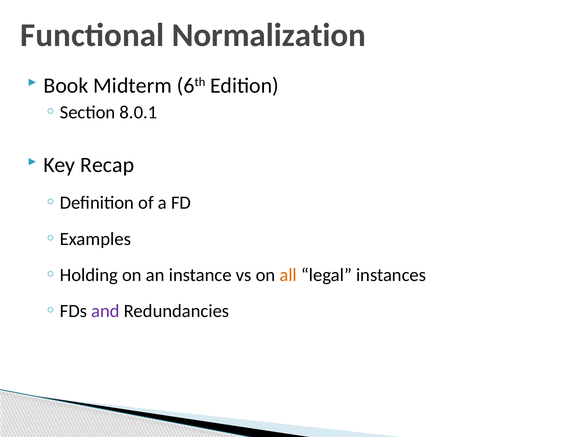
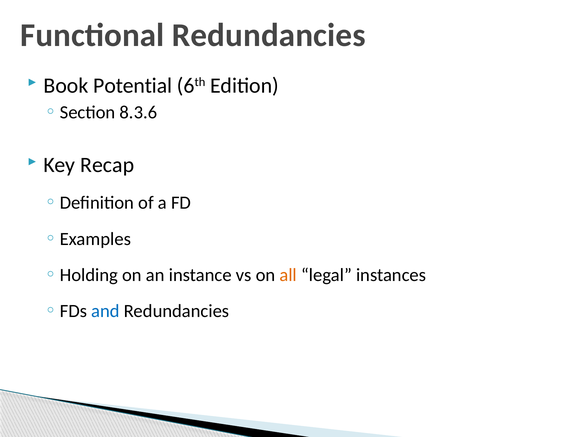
Functional Normalization: Normalization -> Redundancies (269, 35)
Midterm: Midterm -> Potential (133, 85)
8.0.1: 8.0.1 -> 8.3.6 (138, 112)
and colour: purple -> blue (105, 311)
